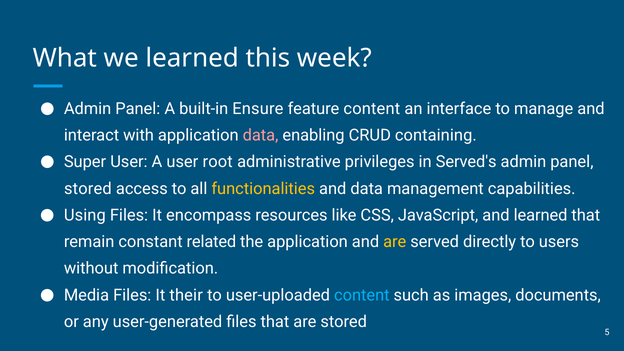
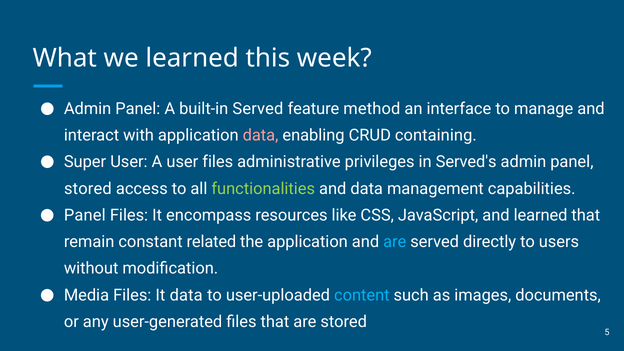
built-in Ensure: Ensure -> Served (258, 109)
feature content: content -> method (372, 109)
user root: root -> files (218, 162)
functionalities colour: yellow -> light green (263, 189)
Using: Using -> Panel (85, 215)
are colour: yellow -> light blue (395, 242)
It their: their -> data (186, 295)
